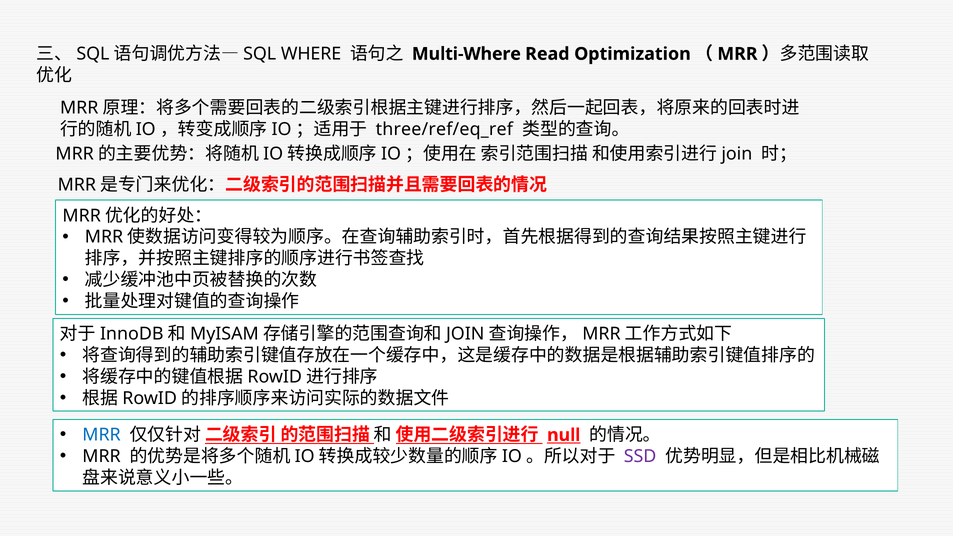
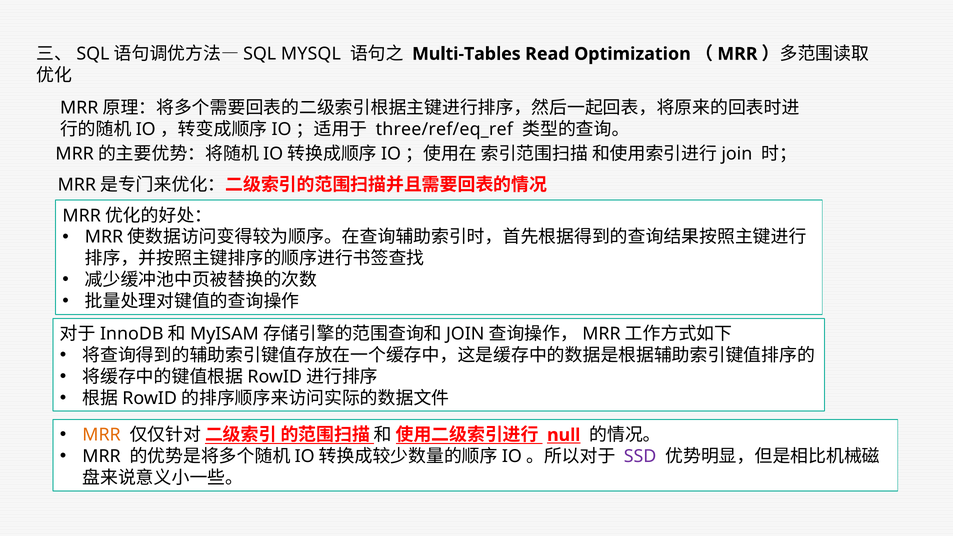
WHERE: WHERE -> MYSQL (311, 54)
Multi-Where: Multi-Where -> Multi-Tables (466, 54)
MRR colour: blue -> orange (102, 435)
